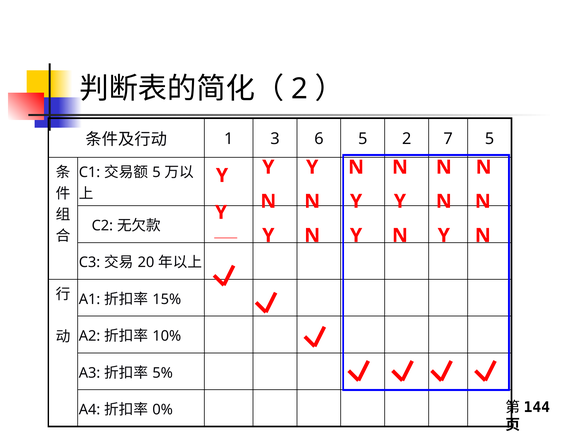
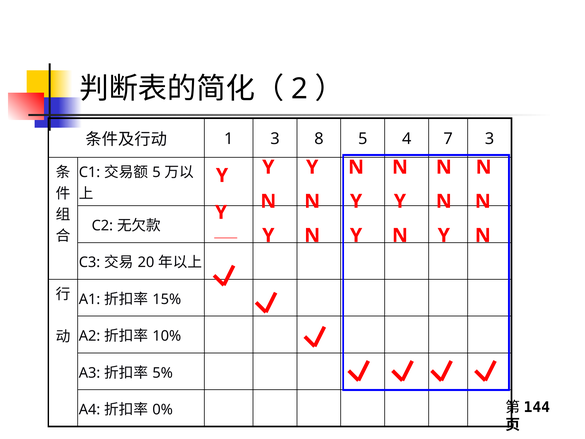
6: 6 -> 8 (319, 139)
5 2: 2 -> 4 (407, 139)
7 5: 5 -> 3 (490, 139)
